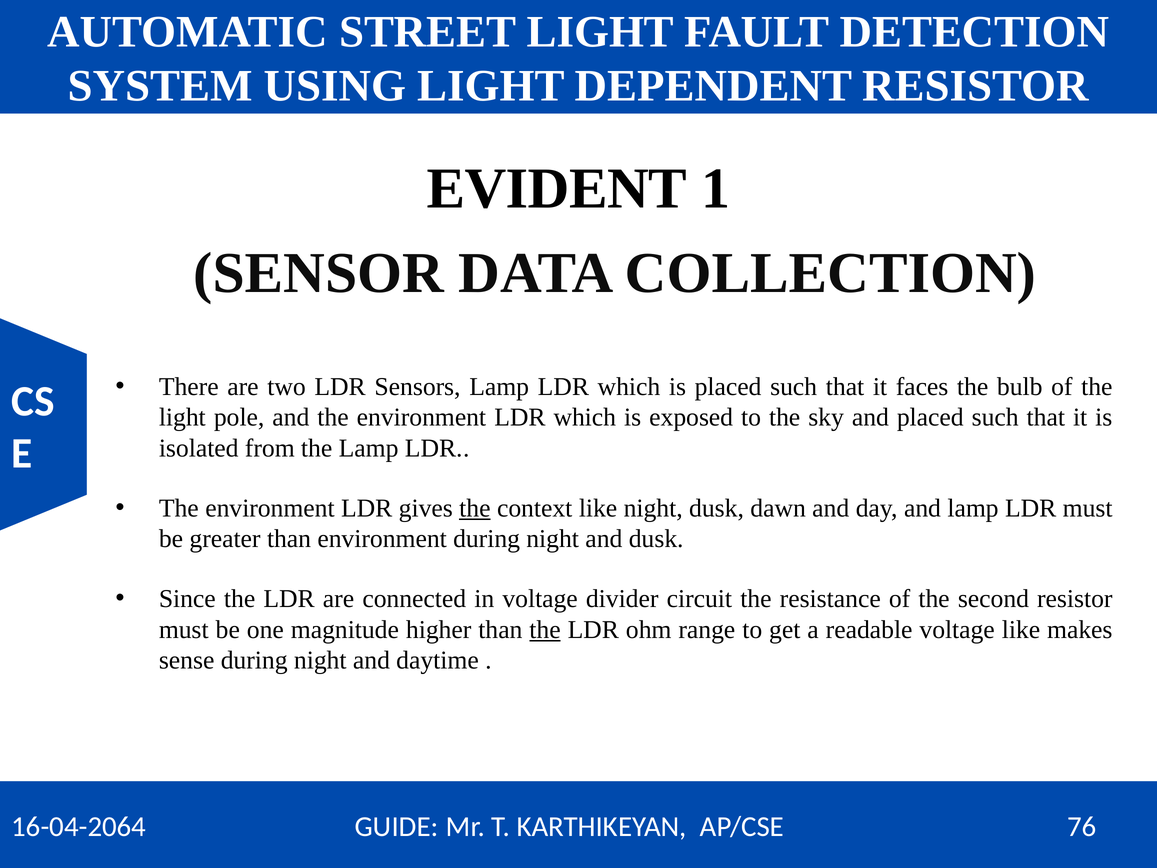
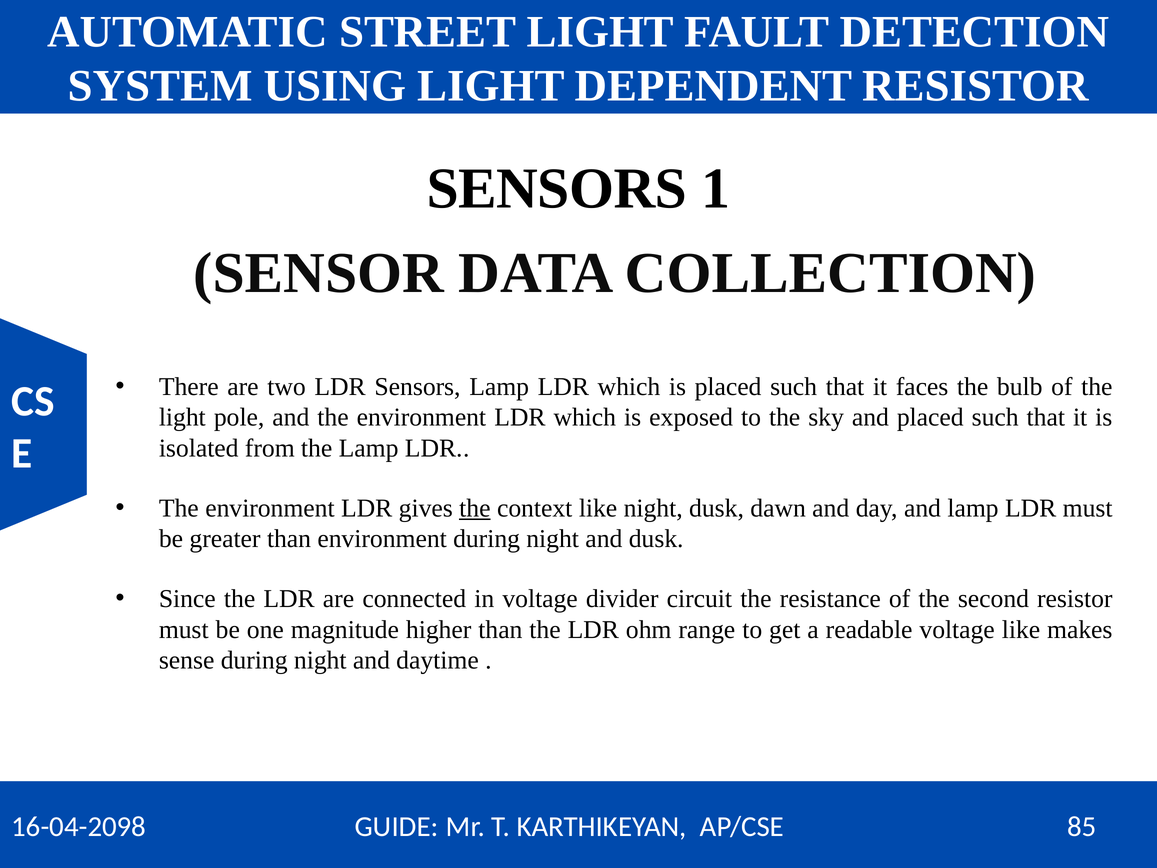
EVIDENT: EVIDENT -> SENSORS (557, 189)
the underline: present -> none (545, 629)
16-04-2064: 16-04-2064 -> 16-04-2098 (79, 826)
76: 76 -> 85 (1082, 826)
